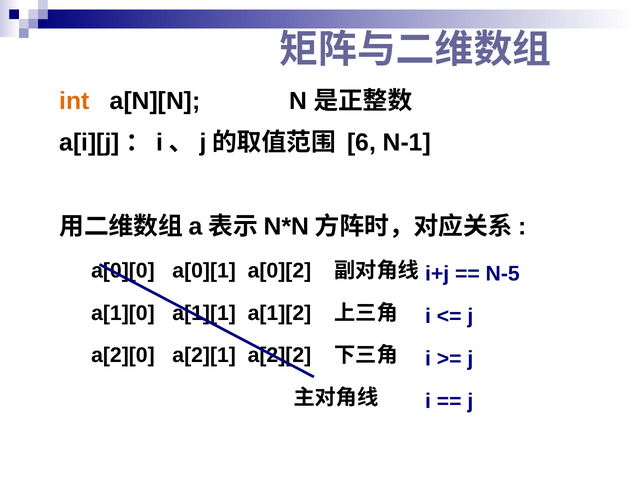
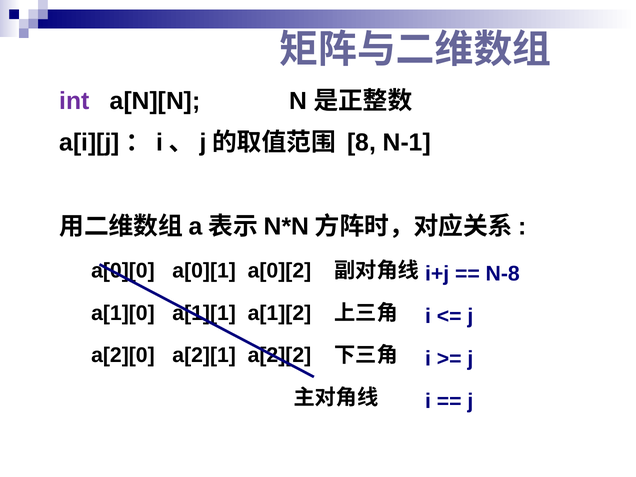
int colour: orange -> purple (74, 101)
6: 6 -> 8 (362, 143)
N-5: N-5 -> N-8 (503, 274)
